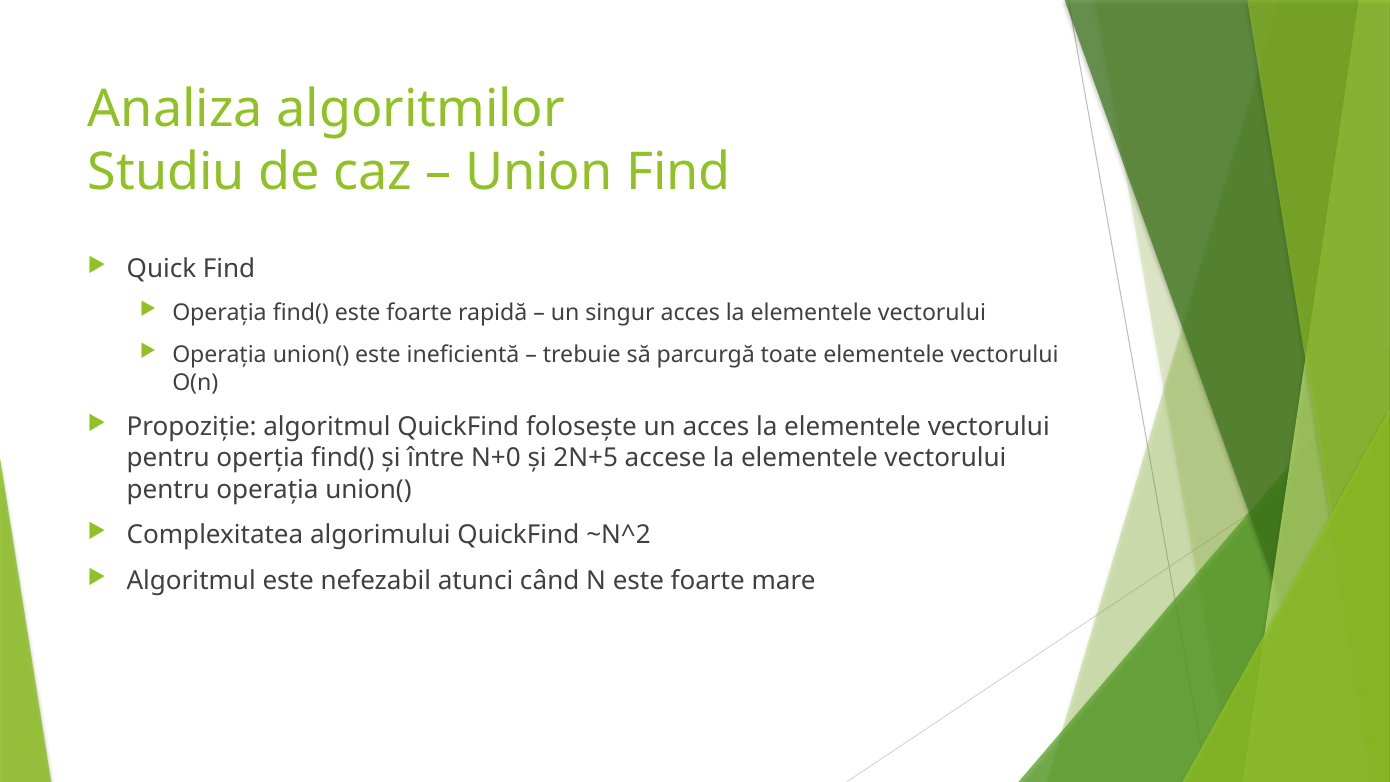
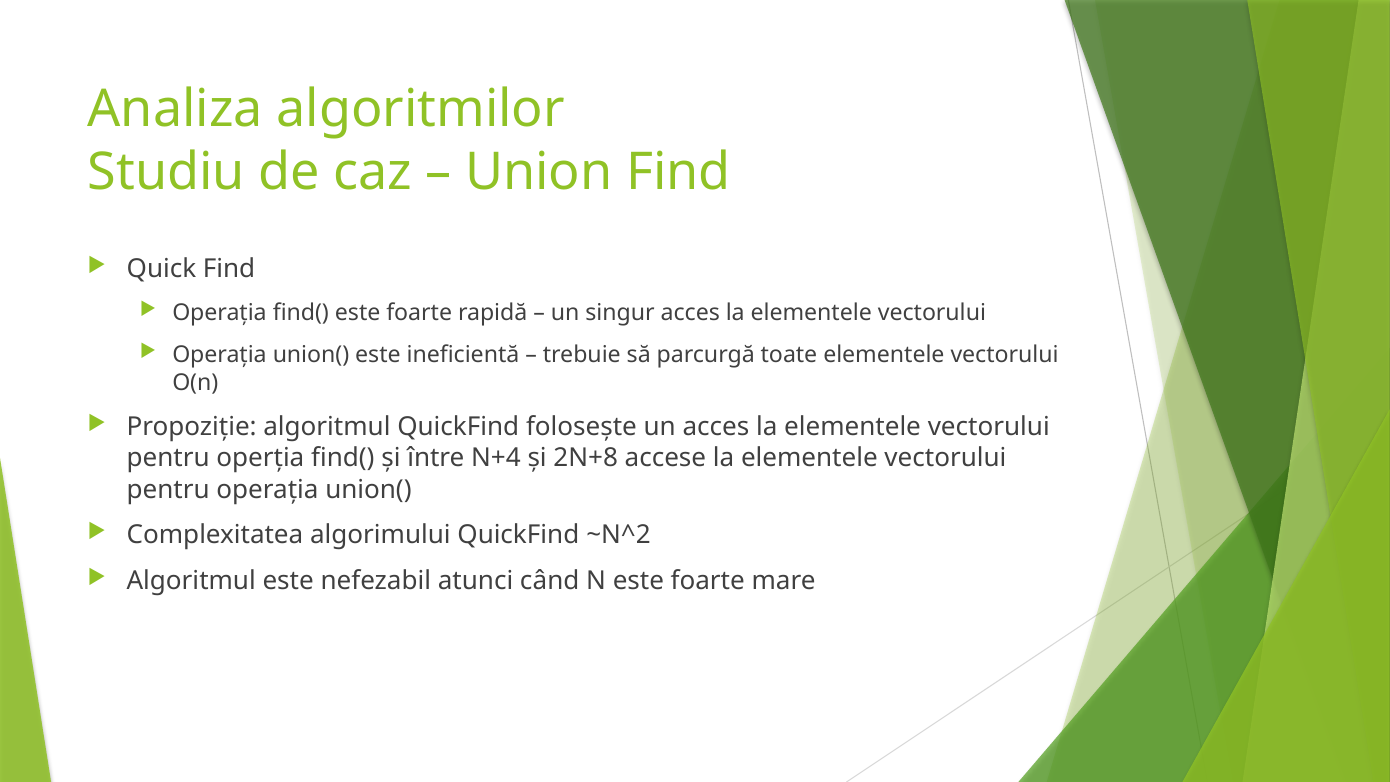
N+0: N+0 -> N+4 (496, 458)
2N+5: 2N+5 -> 2N+8 (586, 458)
